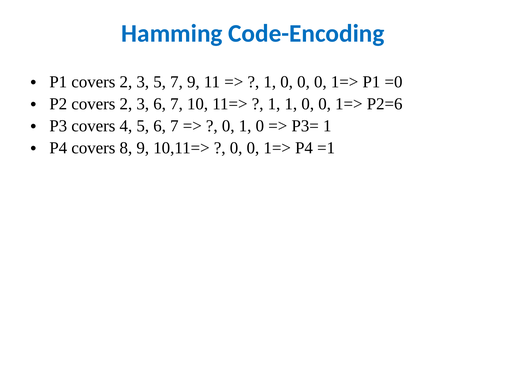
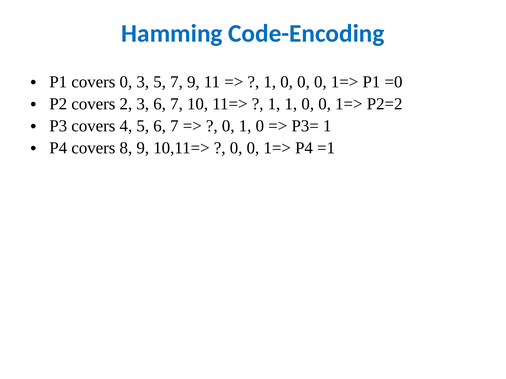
P1 covers 2: 2 -> 0 (126, 82)
P2=6: P2=6 -> P2=2 (385, 104)
